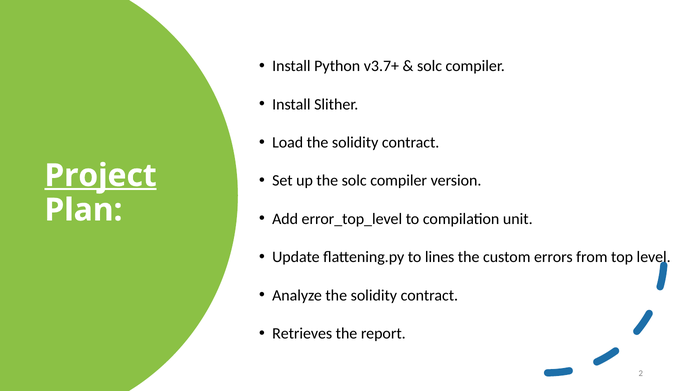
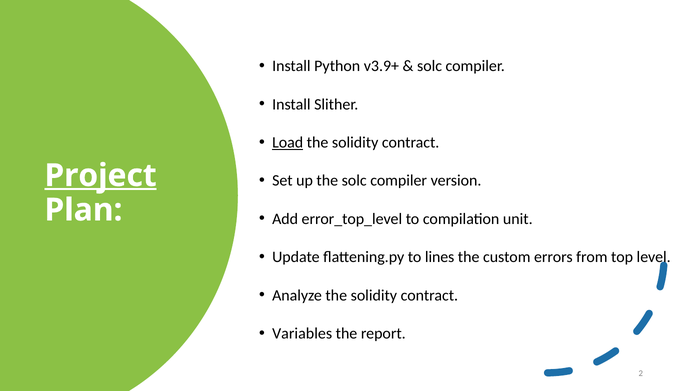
v3.7+: v3.7+ -> v3.9+ (381, 66)
Load underline: none -> present (288, 143)
Retrieves: Retrieves -> Variables (302, 334)
